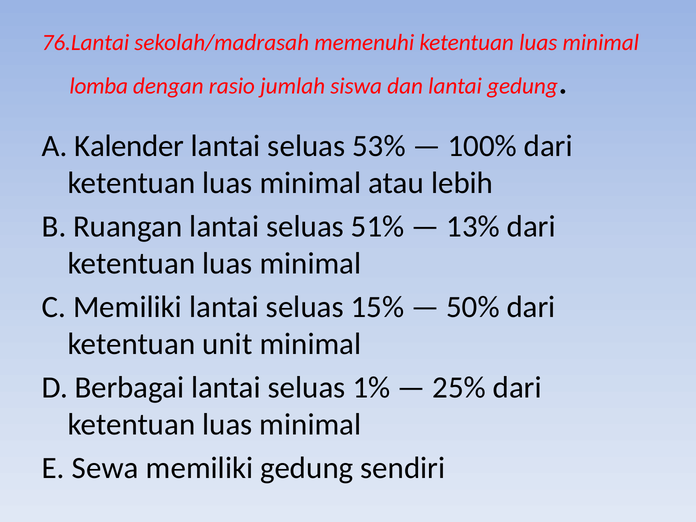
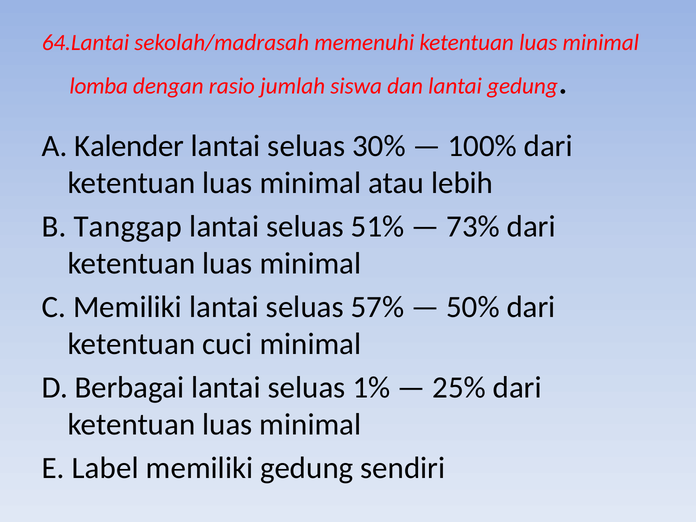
76.Lantai: 76.Lantai -> 64.Lantai (85, 43)
53%: 53% -> 30% (379, 146)
Ruangan: Ruangan -> Tanggap (128, 227)
13%: 13% -> 73% (473, 227)
15%: 15% -> 57% (377, 307)
unit: unit -> cuci (227, 344)
Sewa: Sewa -> Label (105, 468)
